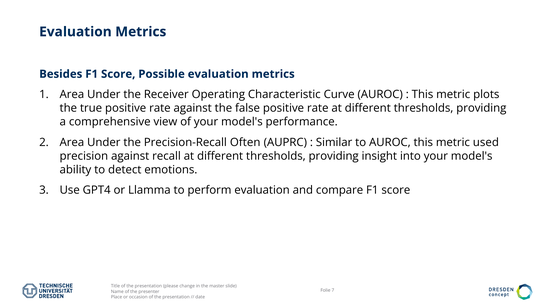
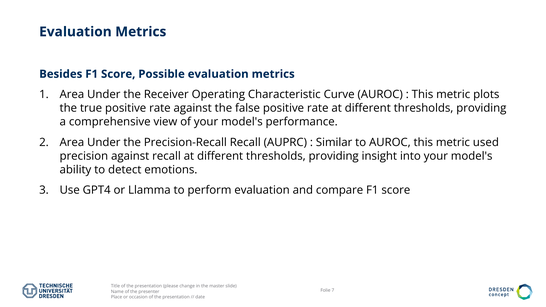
Precision-Recall Often: Often -> Recall (245, 142)
